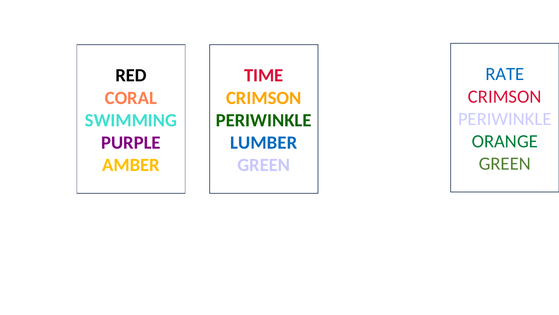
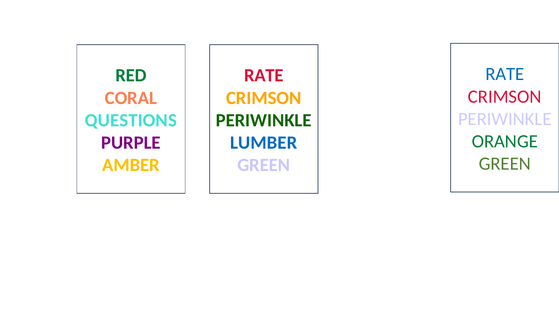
RED colour: black -> green (131, 75)
TIME: TIME -> RATE (264, 75)
SWIMMING: SWIMMING -> QUESTIONS (131, 120)
